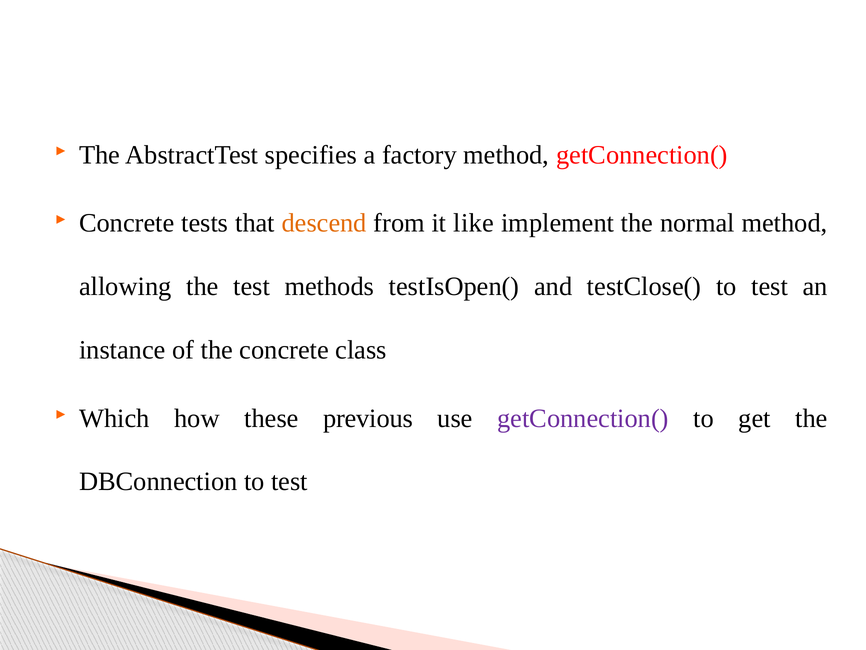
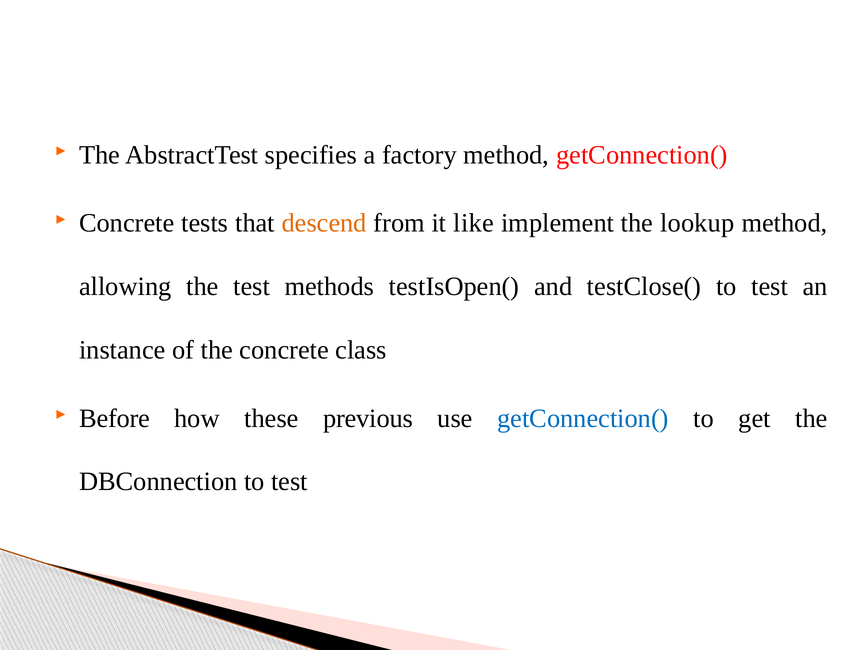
normal: normal -> lookup (697, 223)
Which: Which -> Before (114, 418)
getConnection( colour: purple -> blue (583, 418)
